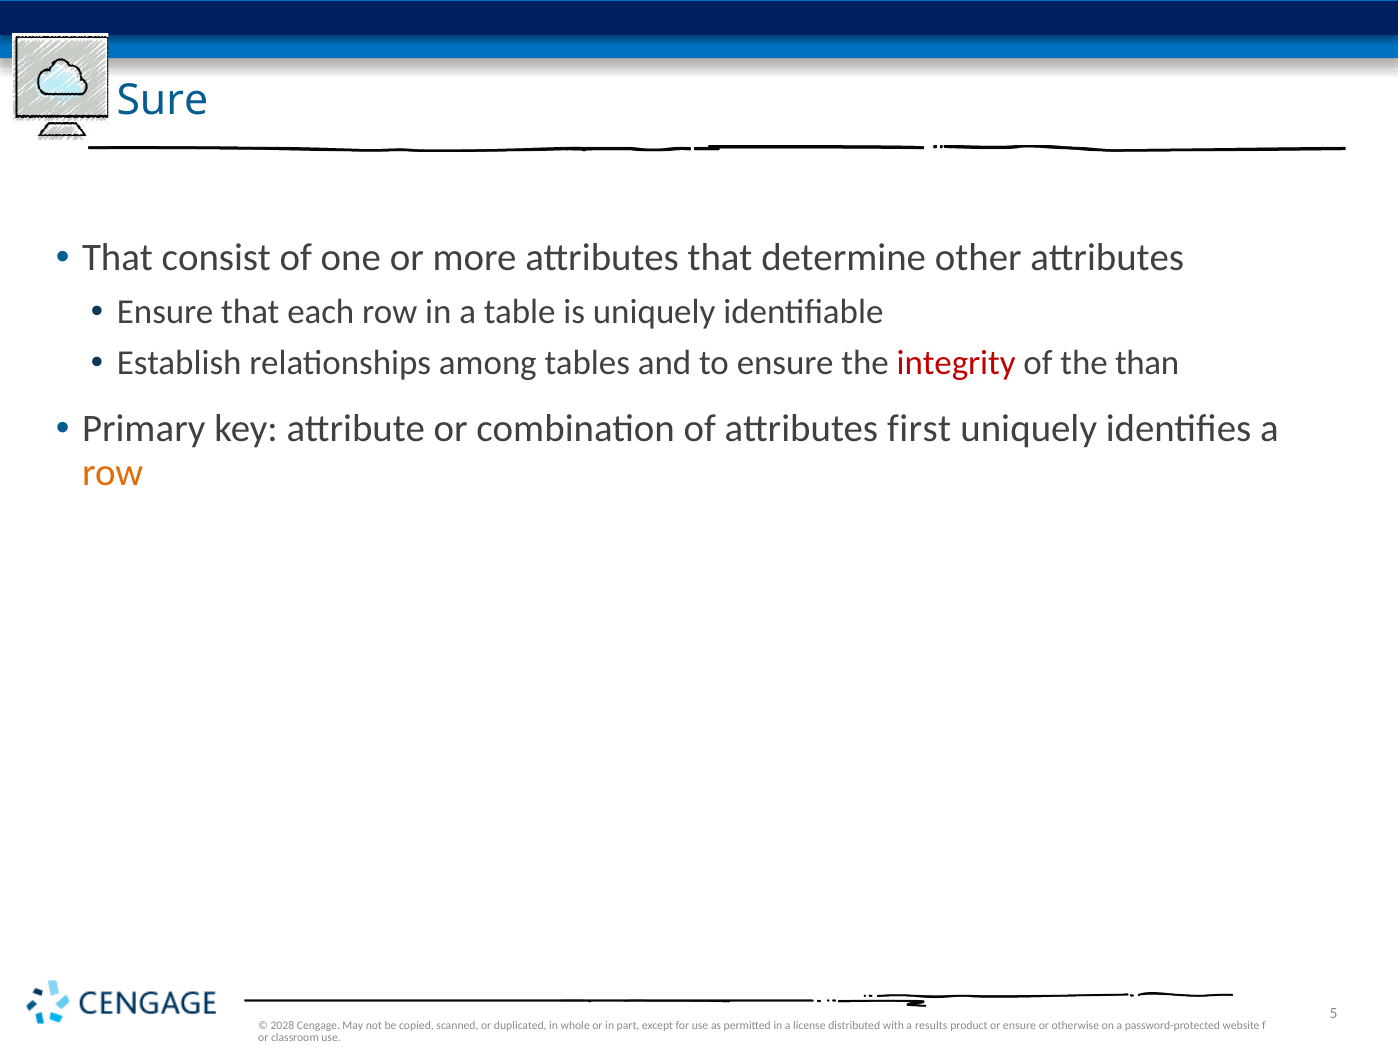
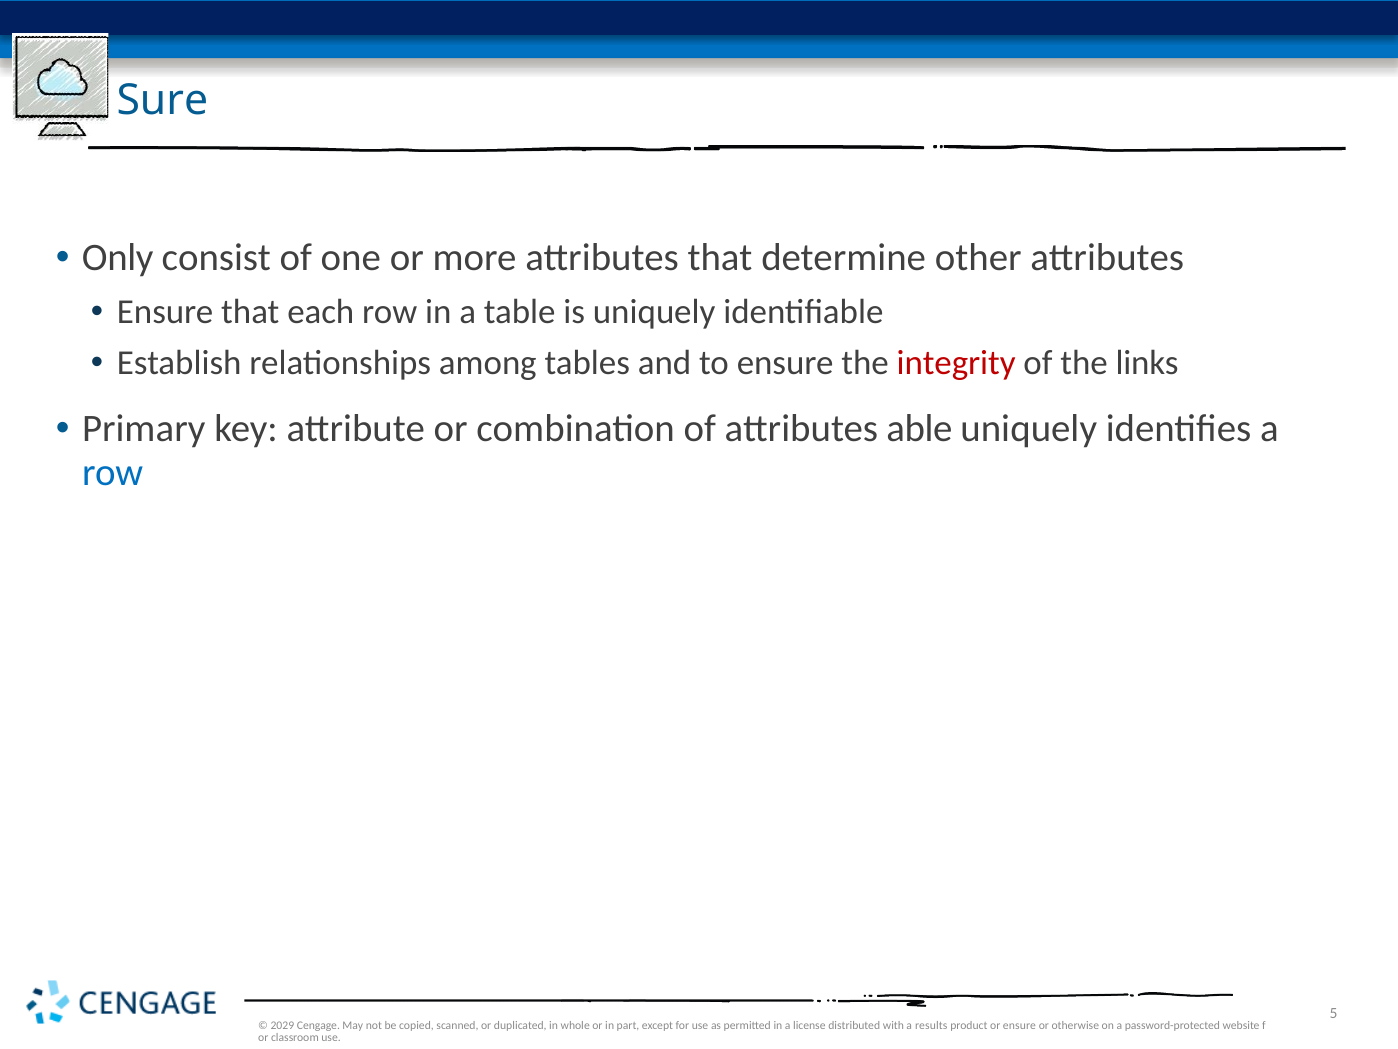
That: That -> Only (118, 258)
than: than -> links (1147, 363)
first: first -> able (919, 428)
row colour: orange -> blue (113, 473)
2028: 2028 -> 2029 (282, 1025)
